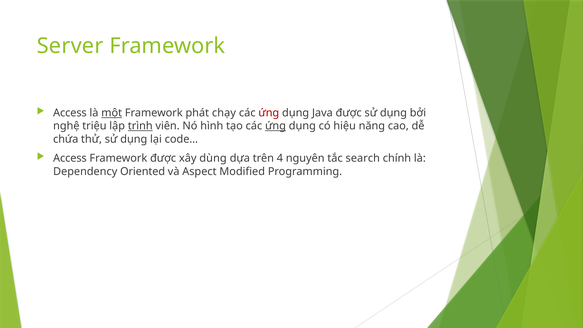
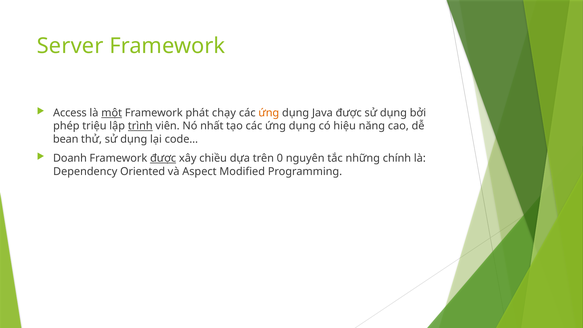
ứng colour: red -> orange (269, 113)
nghệ: nghệ -> phép (66, 126)
hình: hình -> nhất (212, 126)
ứng underline: present -> none (276, 126)
chứa: chứa -> bean (66, 139)
Access: Access -> Doanh (70, 158)
được underline: none -> present (163, 158)
dùng: dùng -> chiều (213, 158)
4: 4 -> 0 (280, 158)
search: search -> những (363, 158)
